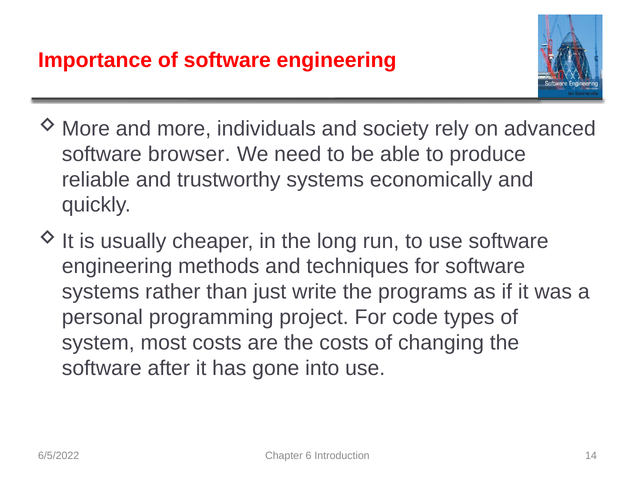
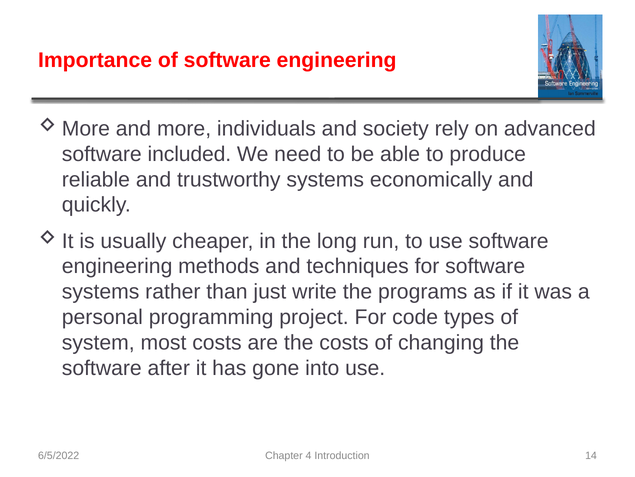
browser: browser -> included (189, 154)
6: 6 -> 4 (309, 455)
